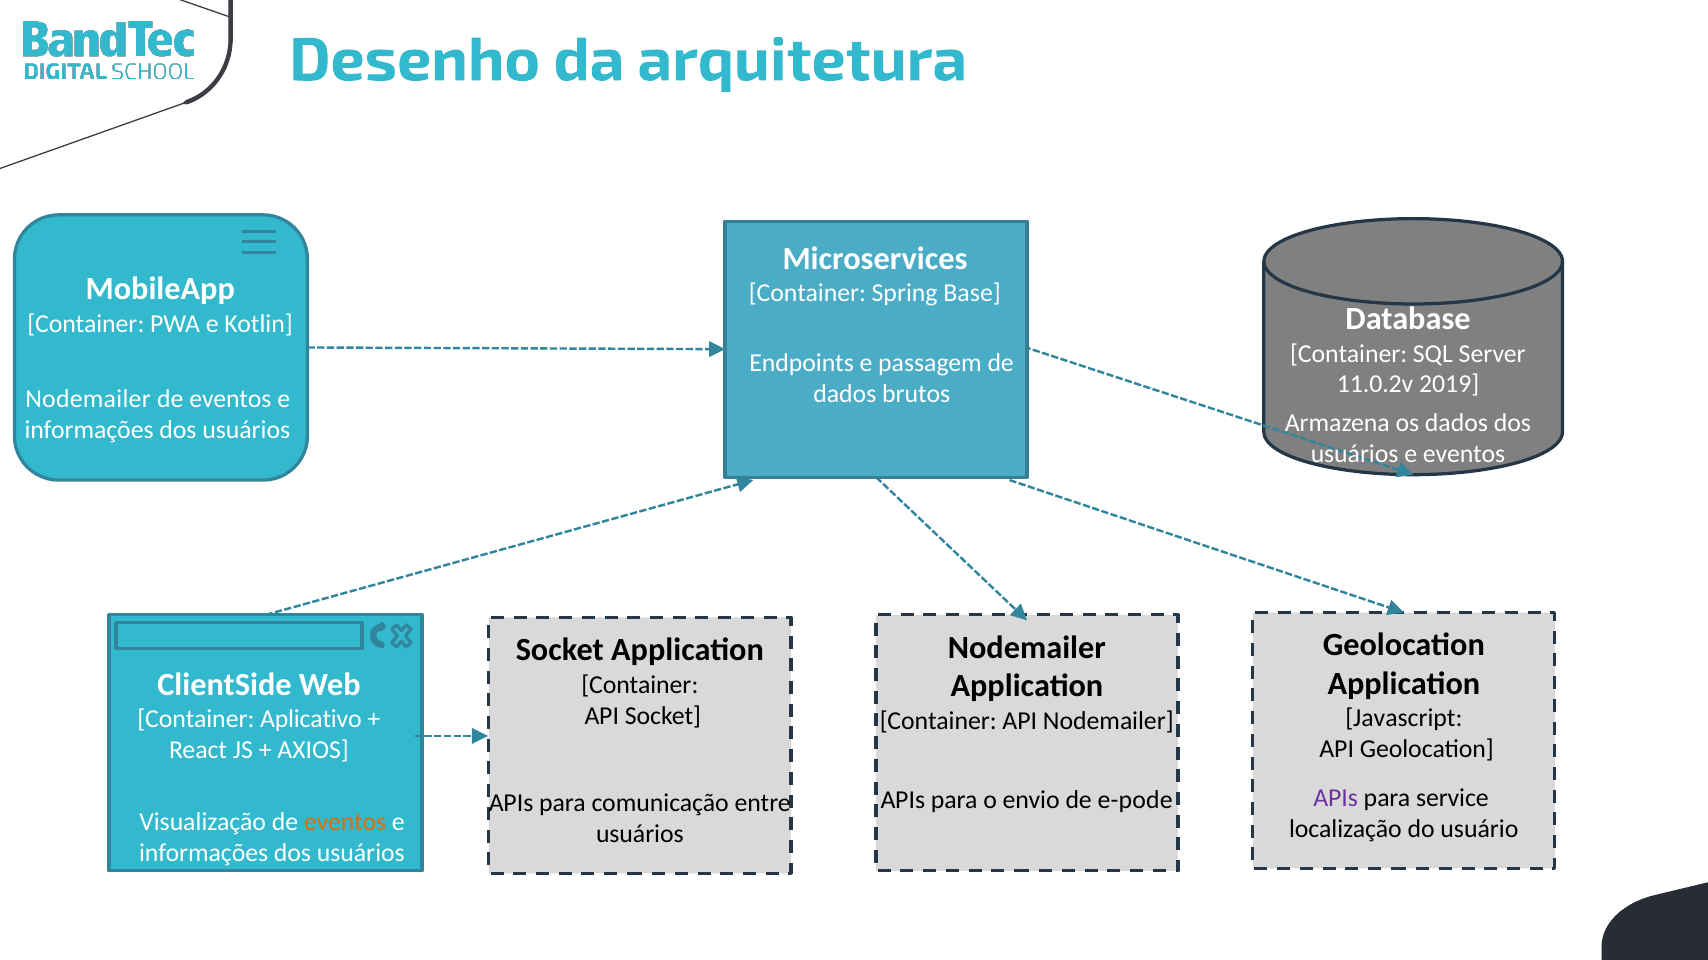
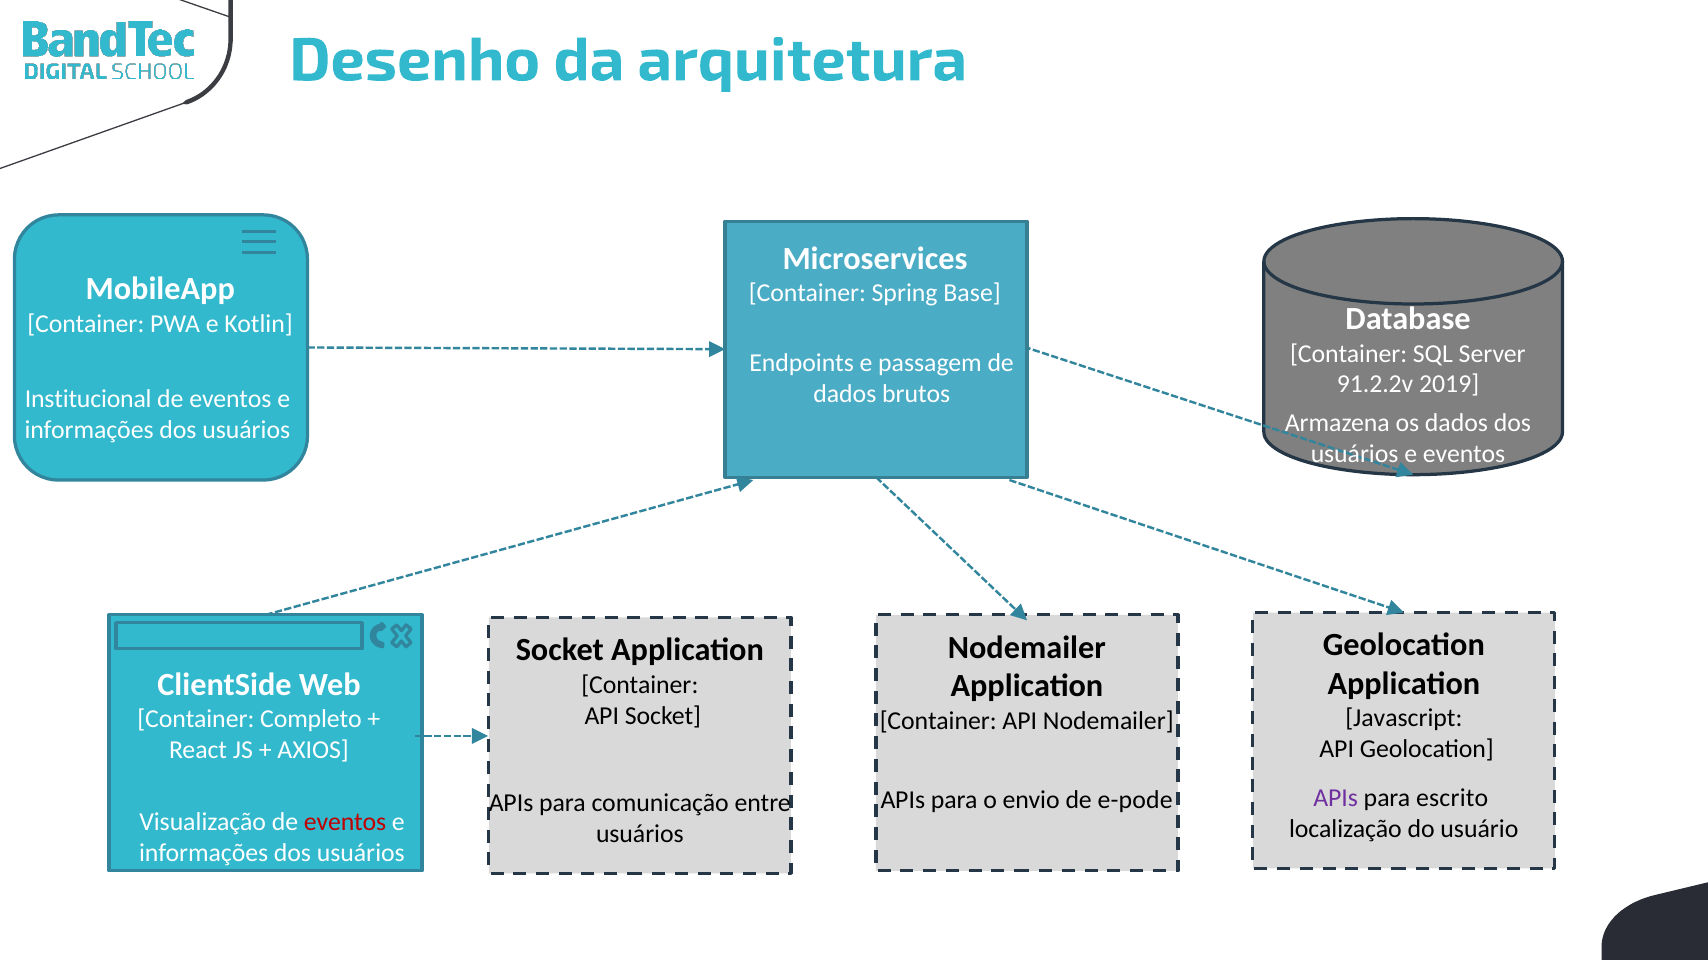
11.0.2v: 11.0.2v -> 91.2.2v (1375, 385)
Nodemailer: Nodemailer -> Institucional (88, 400)
Aplicativo: Aplicativo -> Completo (311, 719)
service: service -> escrito (1452, 798)
eventos colour: orange -> red (345, 822)
